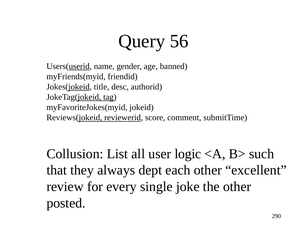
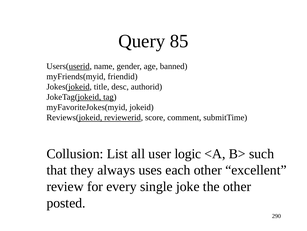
56: 56 -> 85 (179, 41)
dept: dept -> uses (150, 170)
